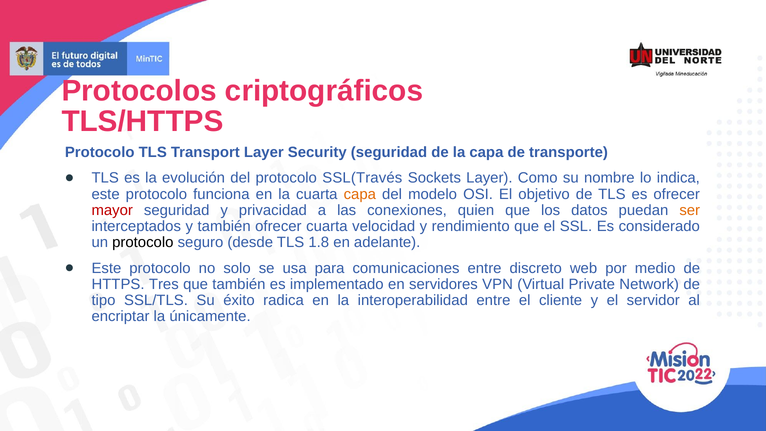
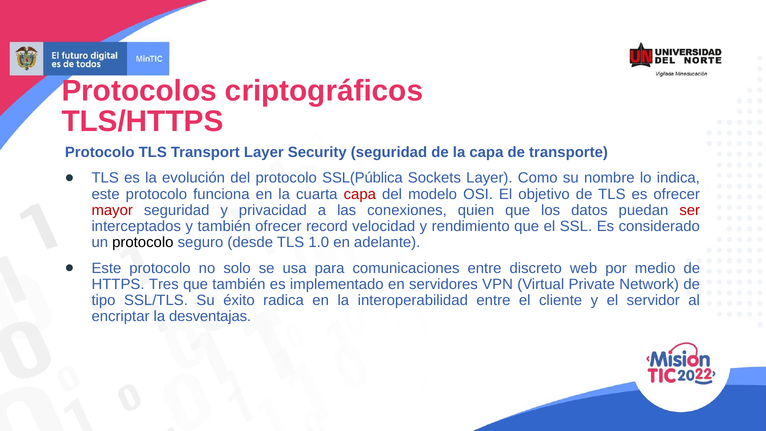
SSL(Través: SSL(Través -> SSL(Pública (362, 178)
capa colour: orange -> red (360, 194)
ser colour: orange -> red (690, 210)
ofrecer cuarta: cuarta -> record (327, 226)
1.8: 1.8 -> 1.0 (319, 242)
únicamente: únicamente -> desventajas (210, 316)
